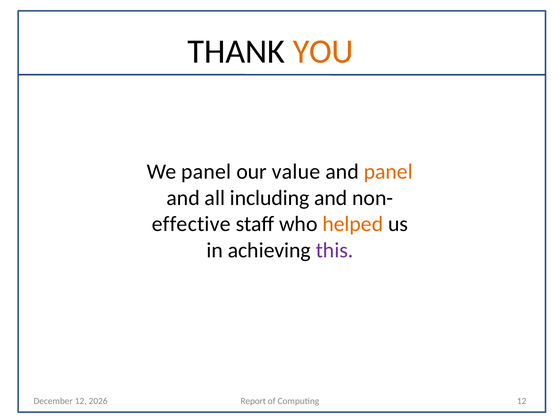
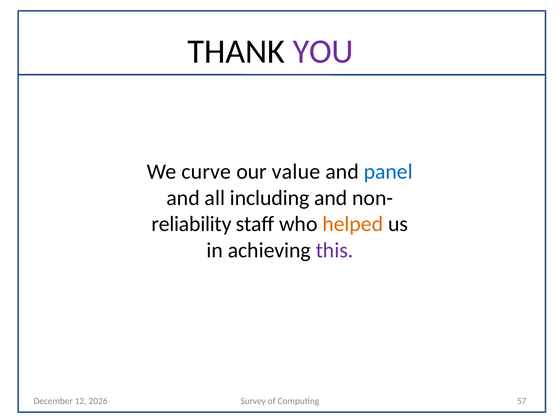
YOU colour: orange -> purple (323, 51)
We panel: panel -> curve (206, 172)
panel colour: orange -> blue (388, 172)
effective: effective -> reliability (191, 224)
Report: Report -> Survey (253, 401)
Computing 12: 12 -> 57 (522, 401)
